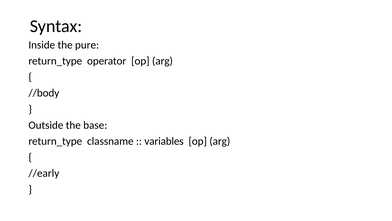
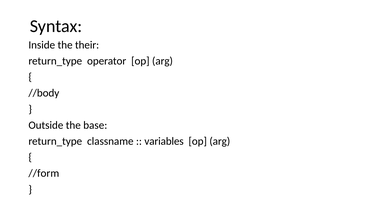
pure: pure -> their (87, 45)
//early: //early -> //form (44, 173)
